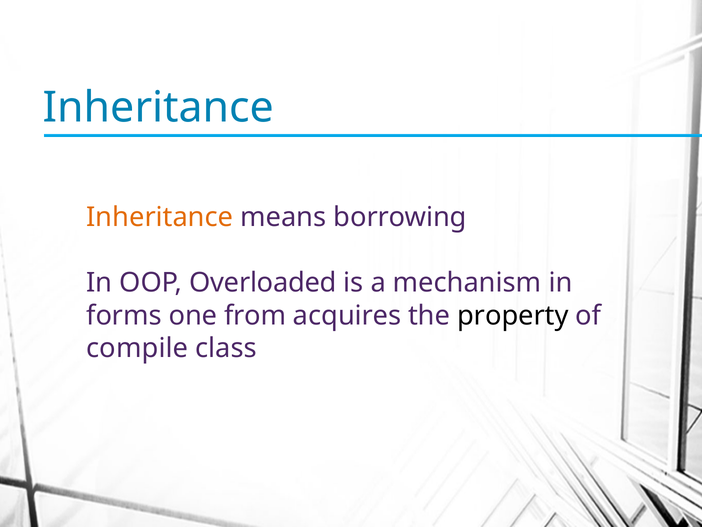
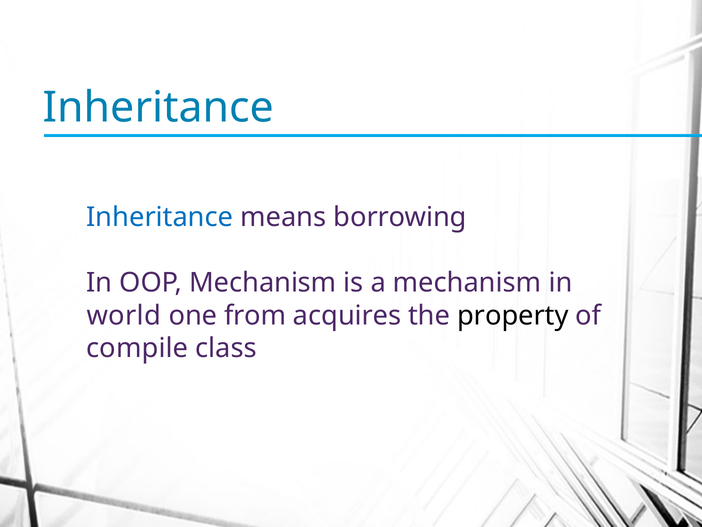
Inheritance colour: orange -> blue (160, 217)
OOP Overloaded: Overloaded -> Mechanism (263, 282)
forms: forms -> world (124, 315)
